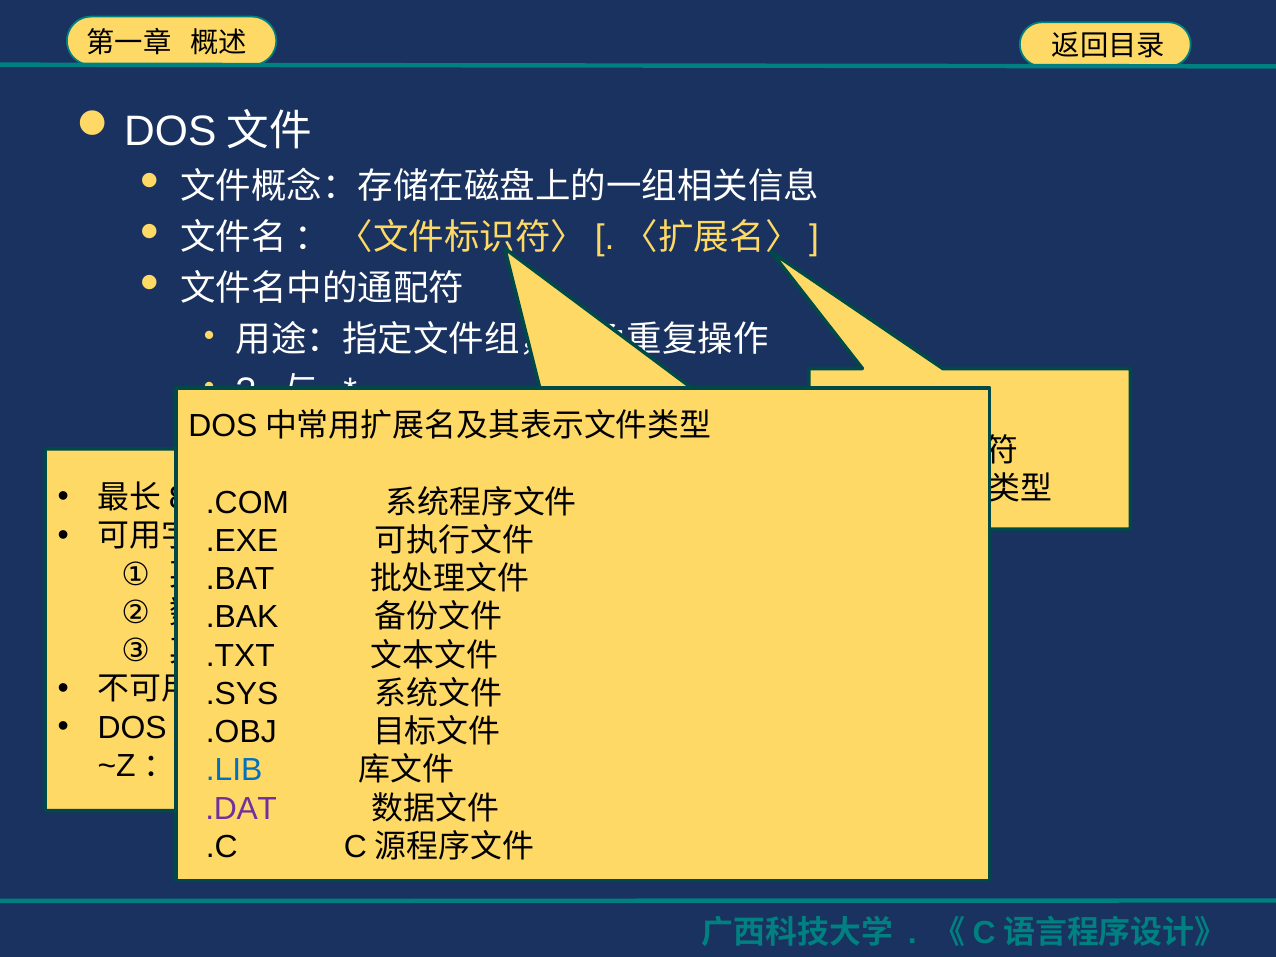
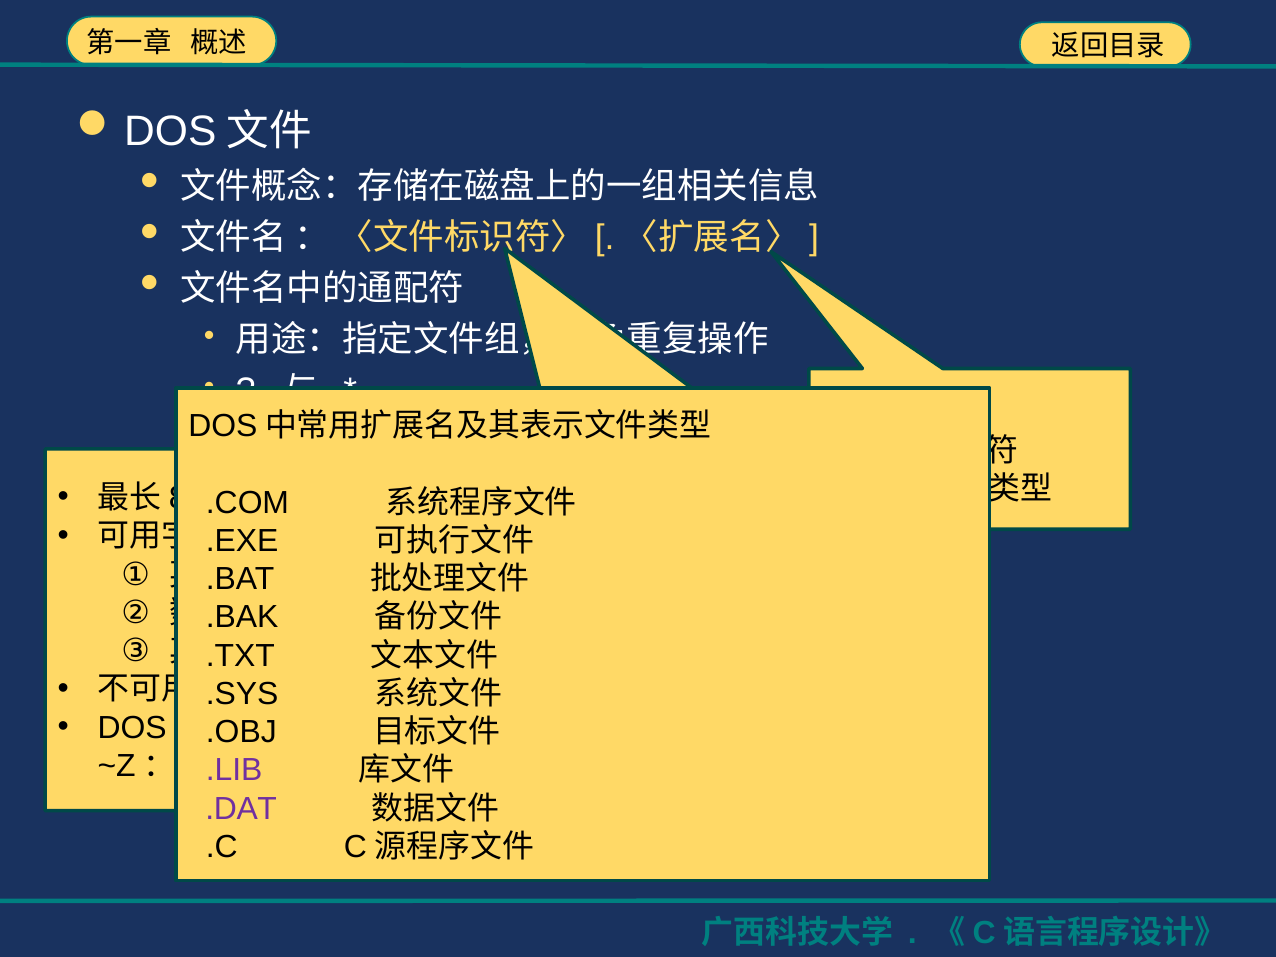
.LIB colour: blue -> purple (234, 770)
